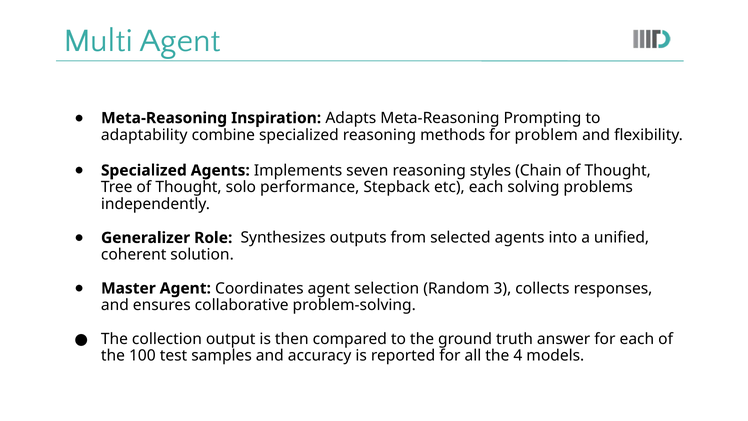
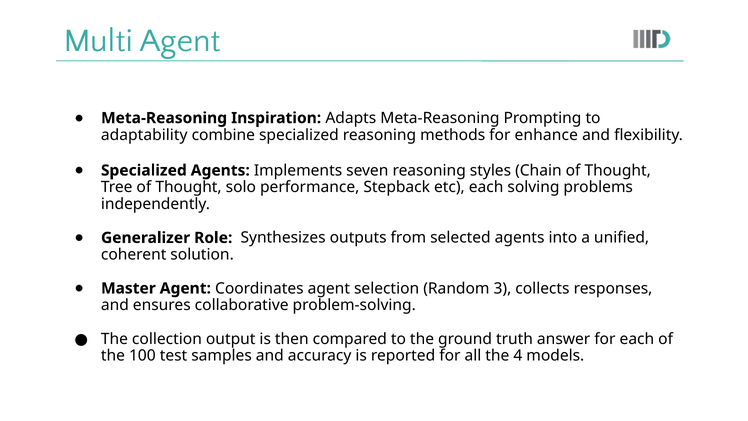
problem: problem -> enhance (546, 135)
